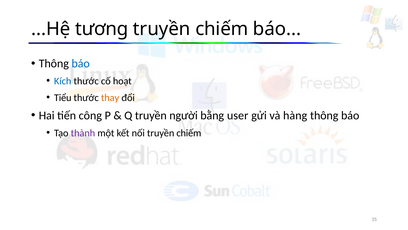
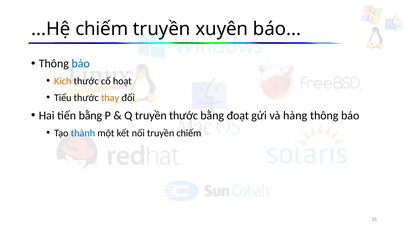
...Hệ tương: tương -> chiếm (102, 29)
chiếm: chiếm -> xuyên (222, 29)
Kích colour: blue -> orange (63, 81)
tiến công: công -> bằng (90, 115)
truyền người: người -> thước (184, 115)
user: user -> đoạt (238, 115)
thành colour: purple -> blue (83, 133)
